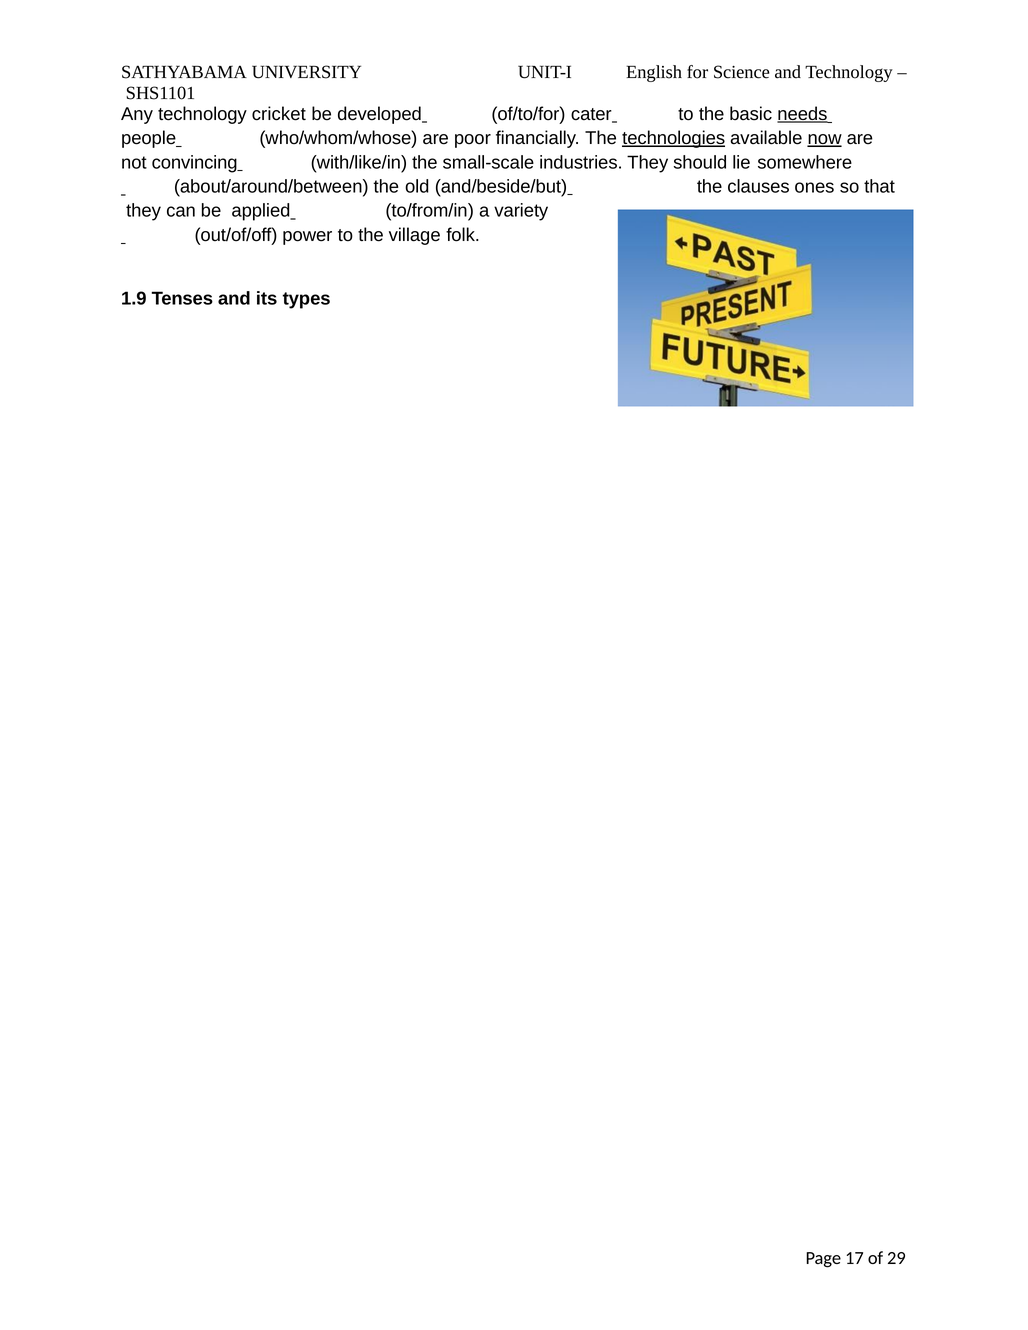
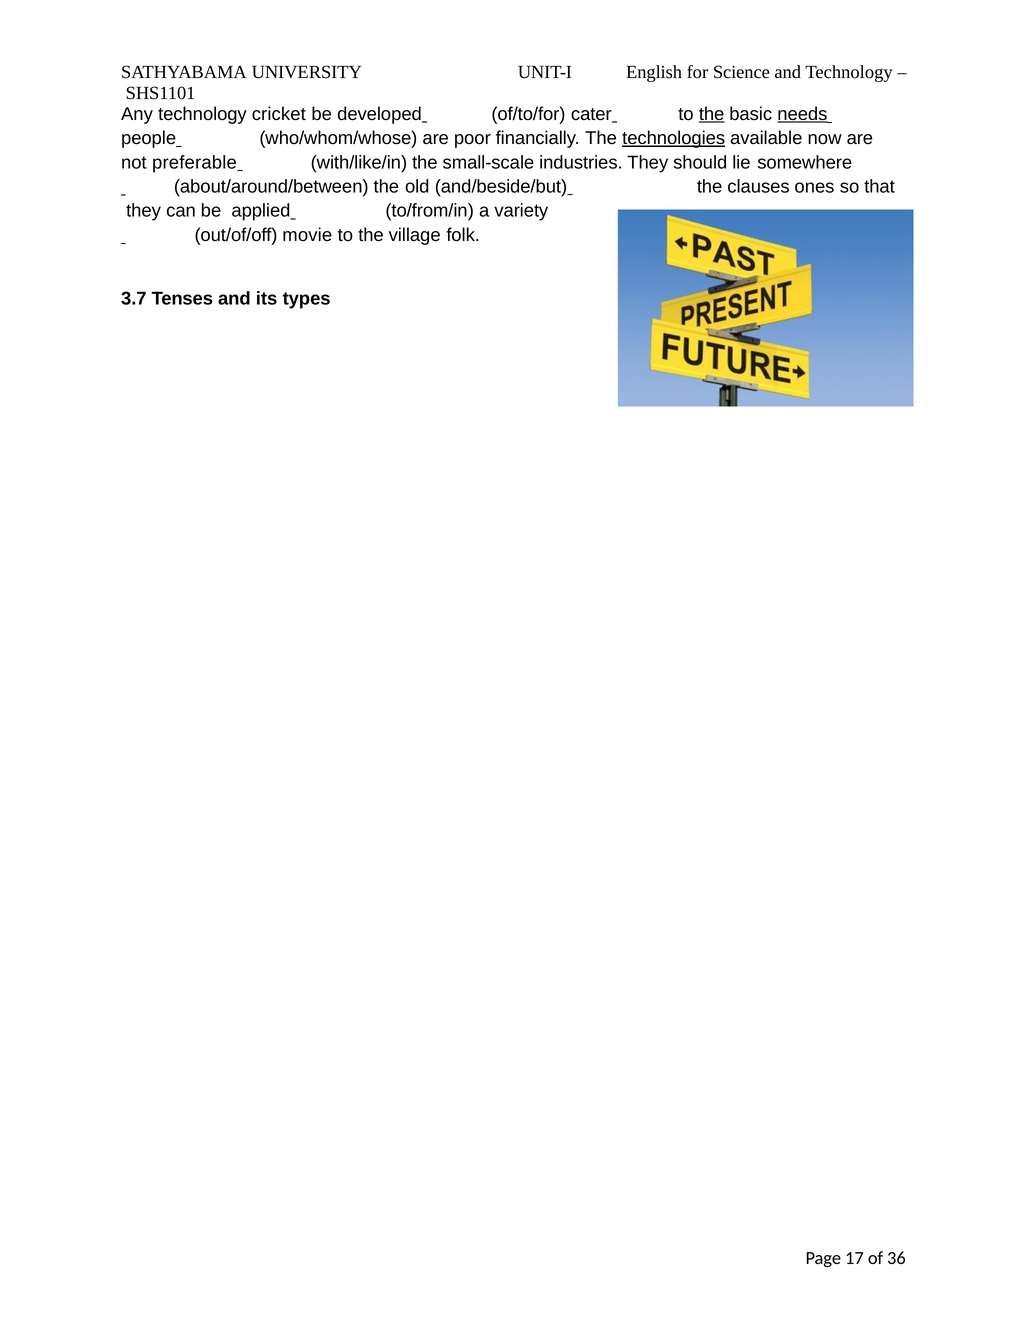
the underline: none -> present (712, 114)
now underline: present -> none (825, 138)
convincing: convincing -> preferable (194, 162)
power: power -> movie (307, 235)
1.9: 1.9 -> 3.7 (134, 299)
29: 29 -> 36 (896, 1258)
